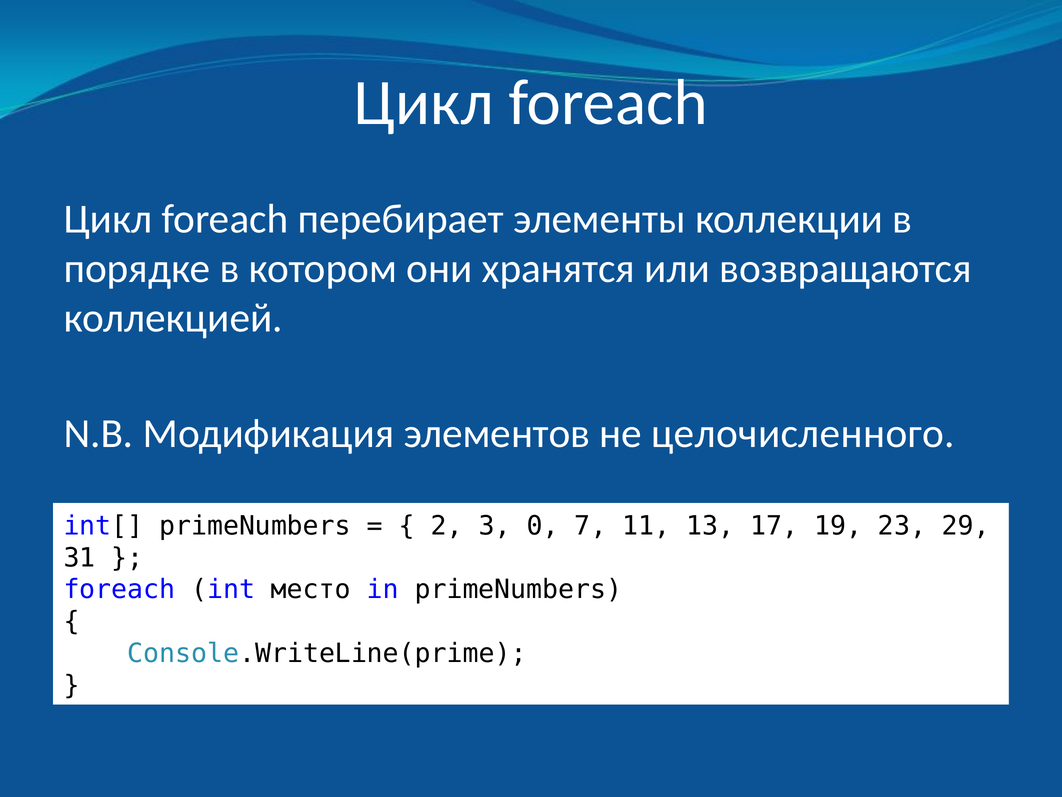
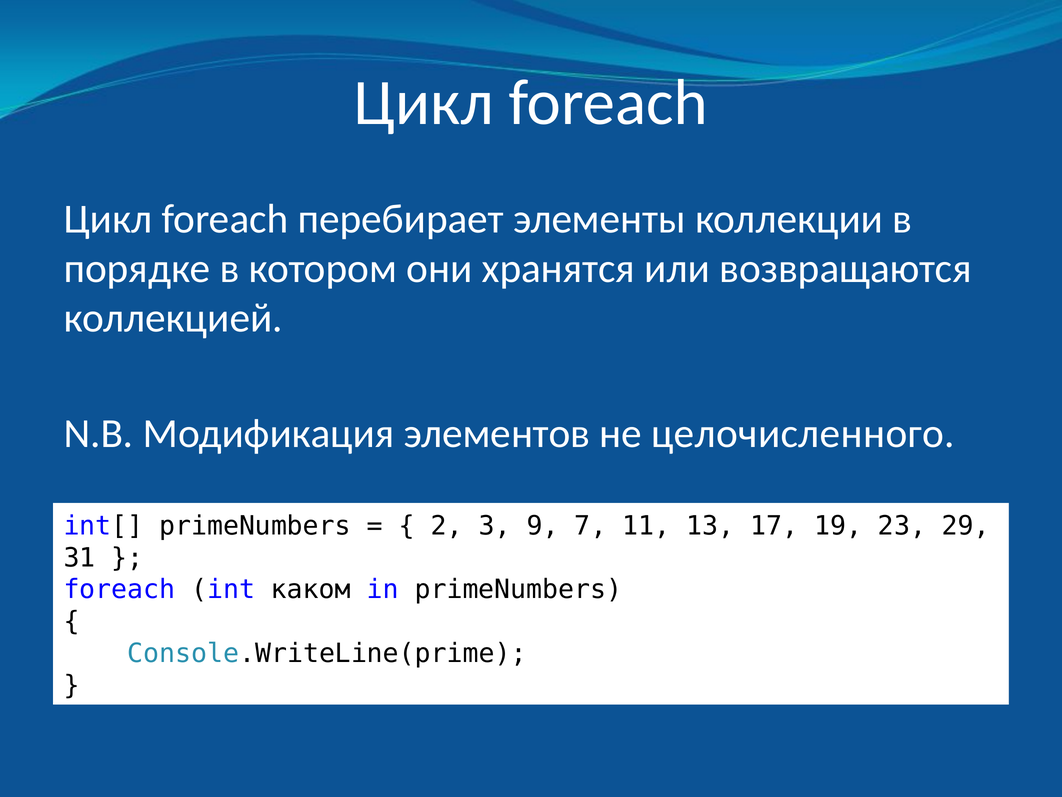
0: 0 -> 9 (543, 526)
место: место -> каком (311, 589)
